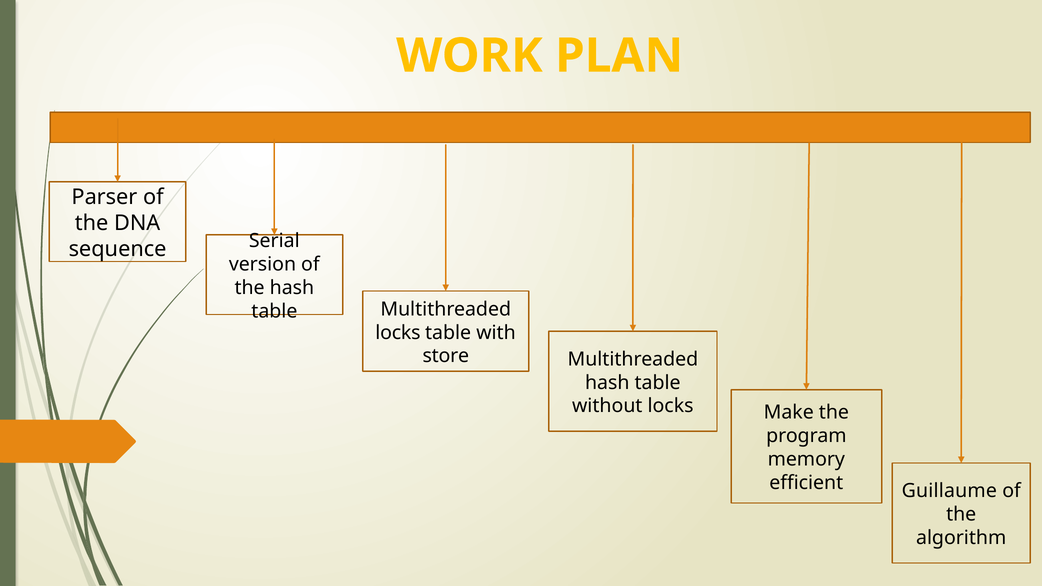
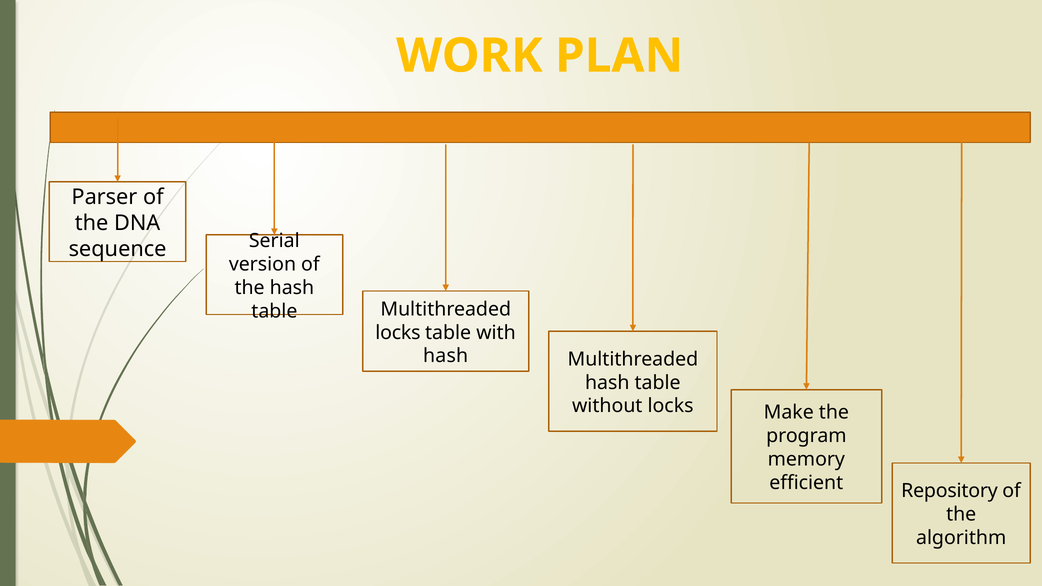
store: store -> hash (446, 356)
Guillaume: Guillaume -> Repository (949, 491)
